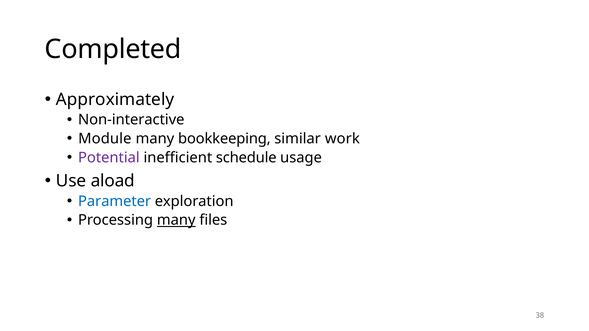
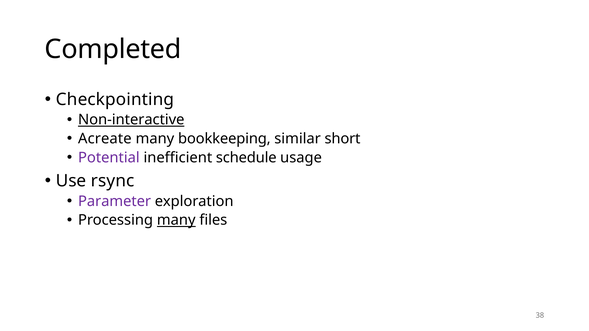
Approximately: Approximately -> Checkpointing (115, 100)
Non-interactive underline: none -> present (131, 120)
Module: Module -> Acreate (105, 139)
work: work -> short (343, 139)
aload: aload -> rsync (113, 181)
Parameter colour: blue -> purple (115, 201)
